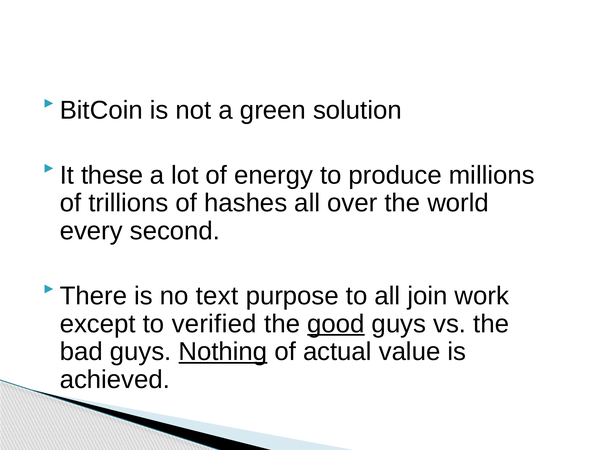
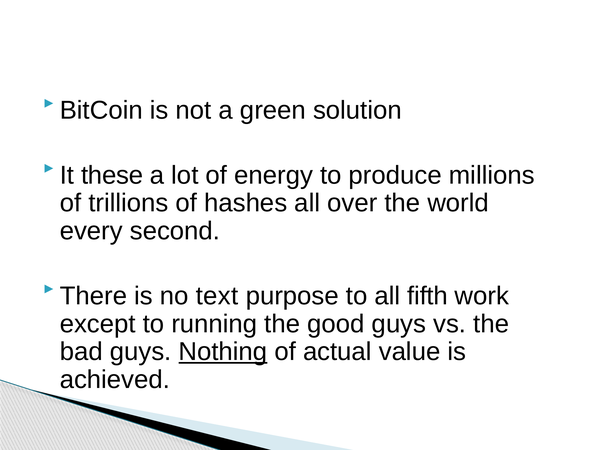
join: join -> fifth (428, 295)
verified: verified -> running (214, 323)
good underline: present -> none (336, 323)
